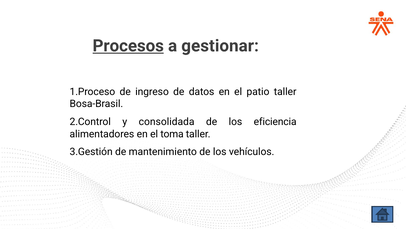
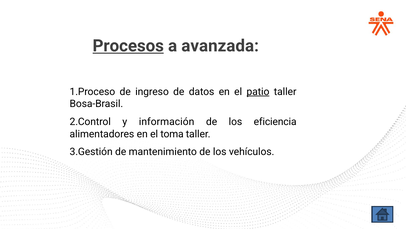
gestionar: gestionar -> avanzada (220, 46)
patio underline: none -> present (258, 92)
consolidada: consolidada -> información (167, 122)
